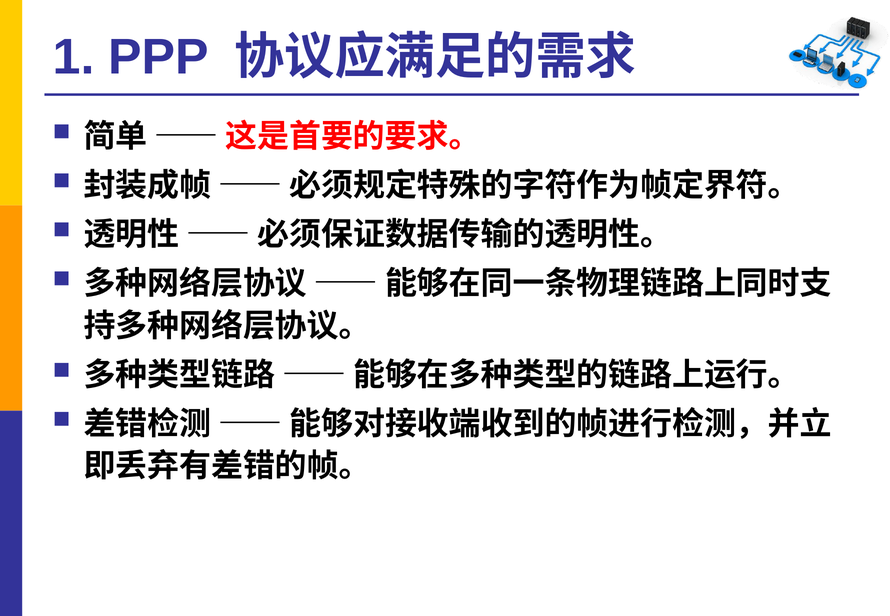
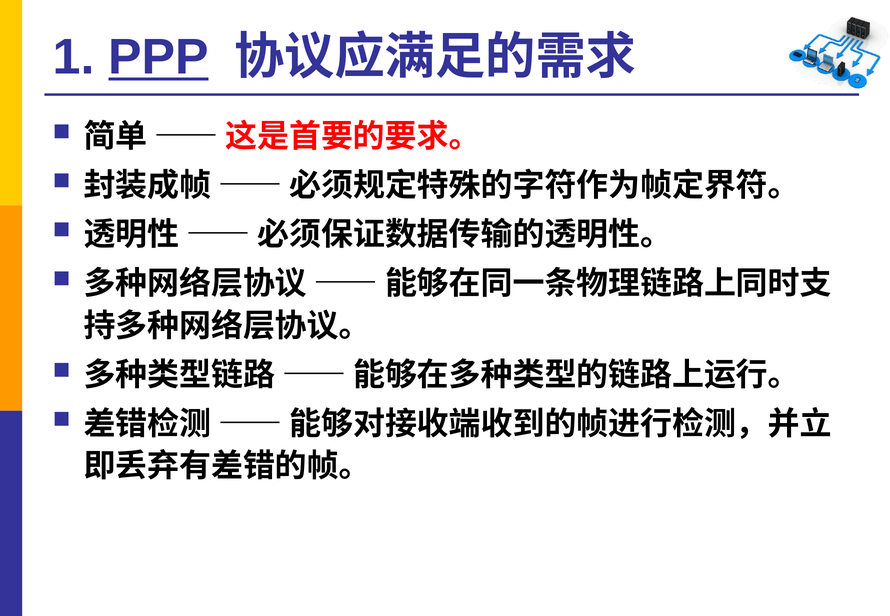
PPP underline: none -> present (159, 57)
